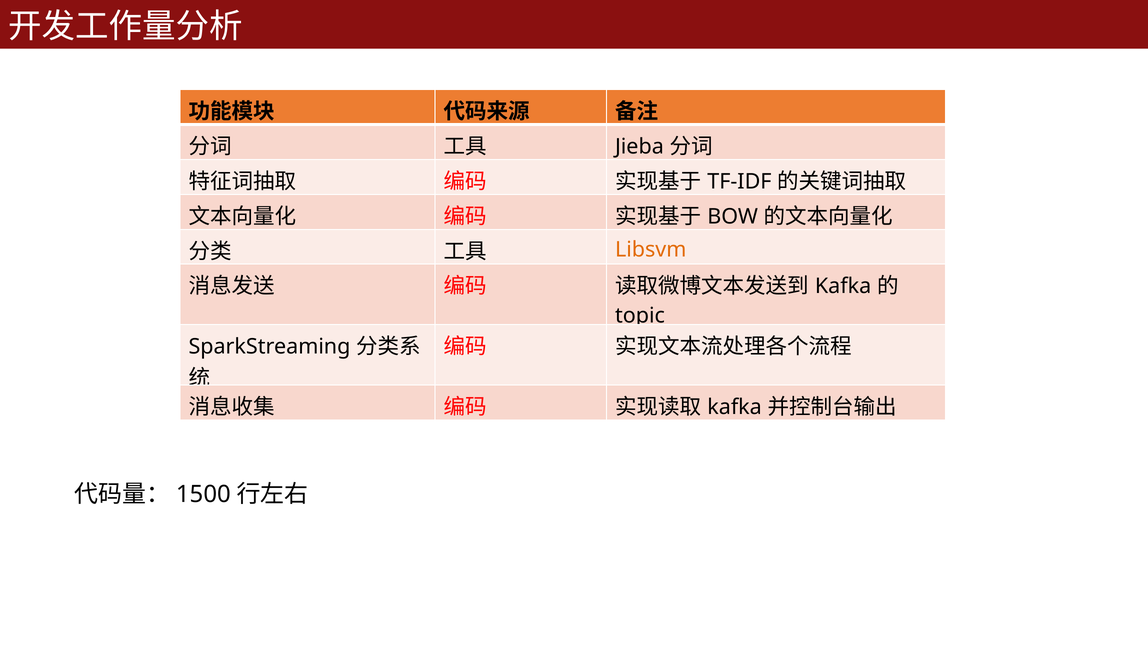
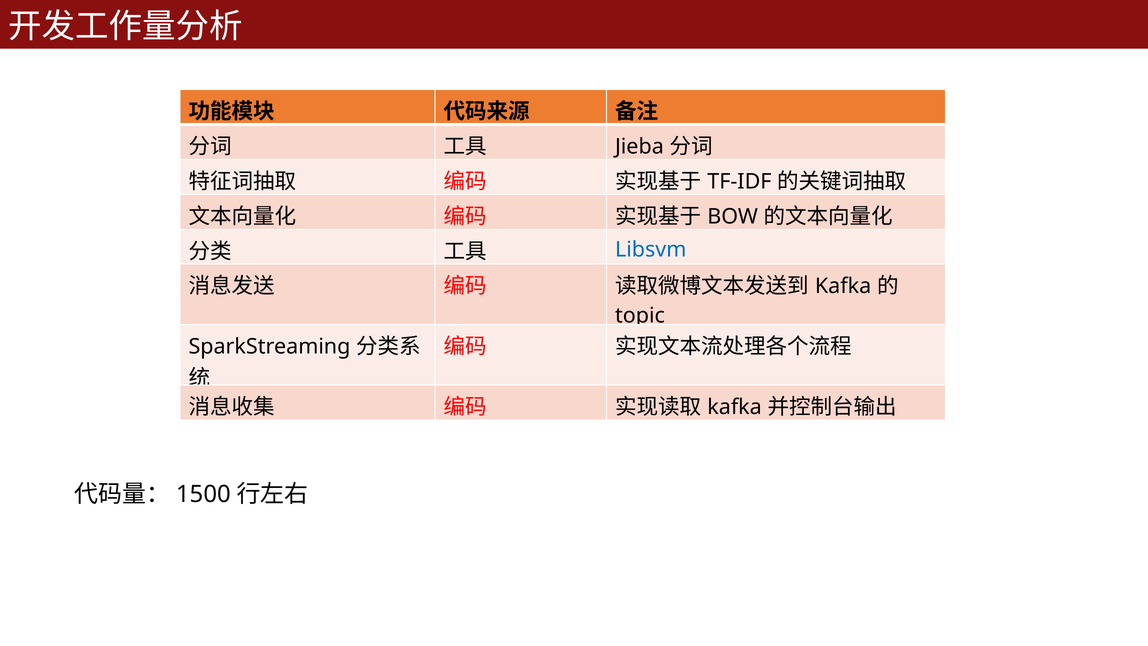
Libsvm colour: orange -> blue (651, 249)
